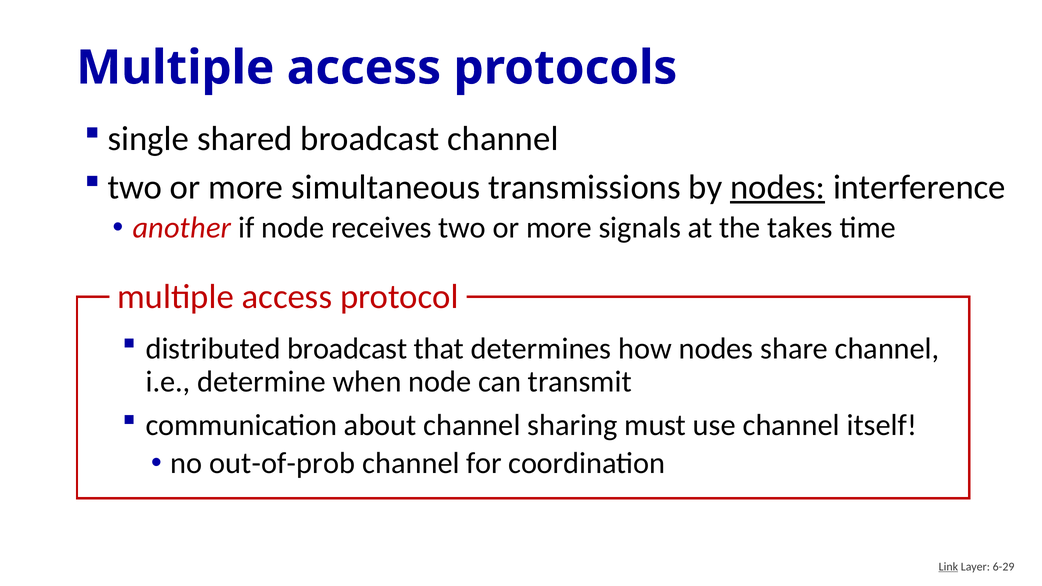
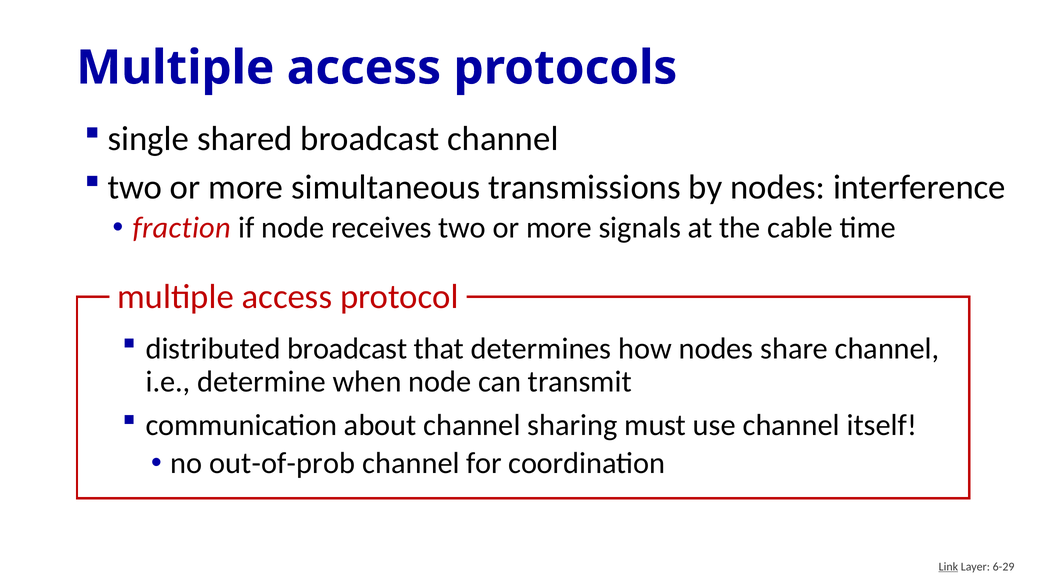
nodes underline: present -> none (778, 187)
another: another -> fraction (182, 228)
takes: takes -> cable (800, 228)
